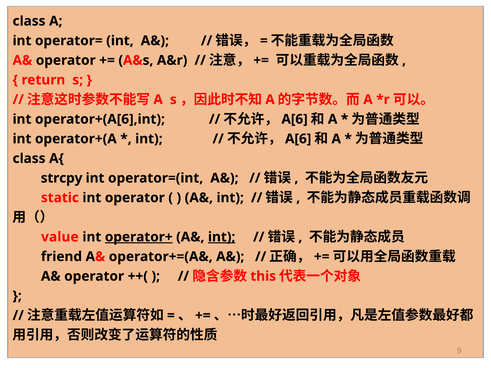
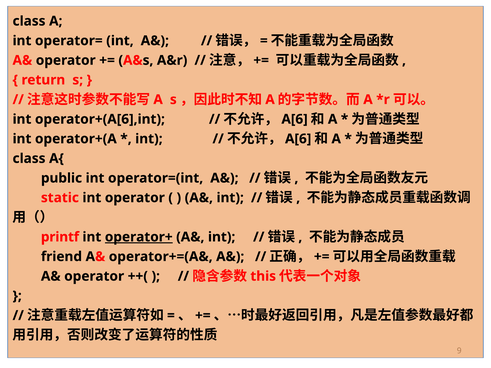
strcpy: strcpy -> public (62, 178)
value: value -> printf (60, 237)
int underline: present -> none (222, 237)
